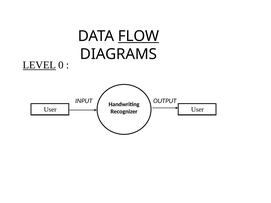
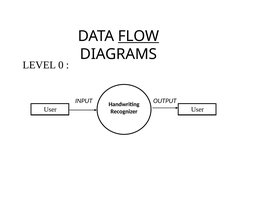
LEVEL underline: present -> none (39, 65)
